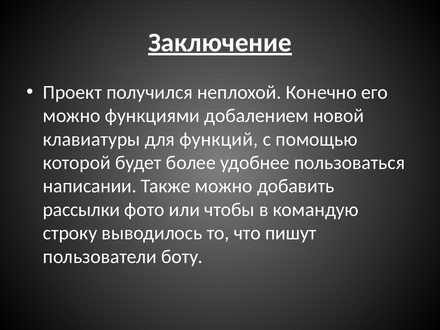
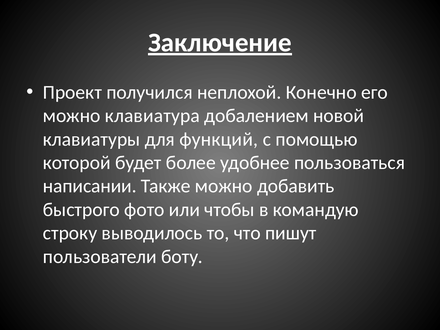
функциями: функциями -> клавиатура (152, 116)
рассылки: рассылки -> быстрого (81, 210)
